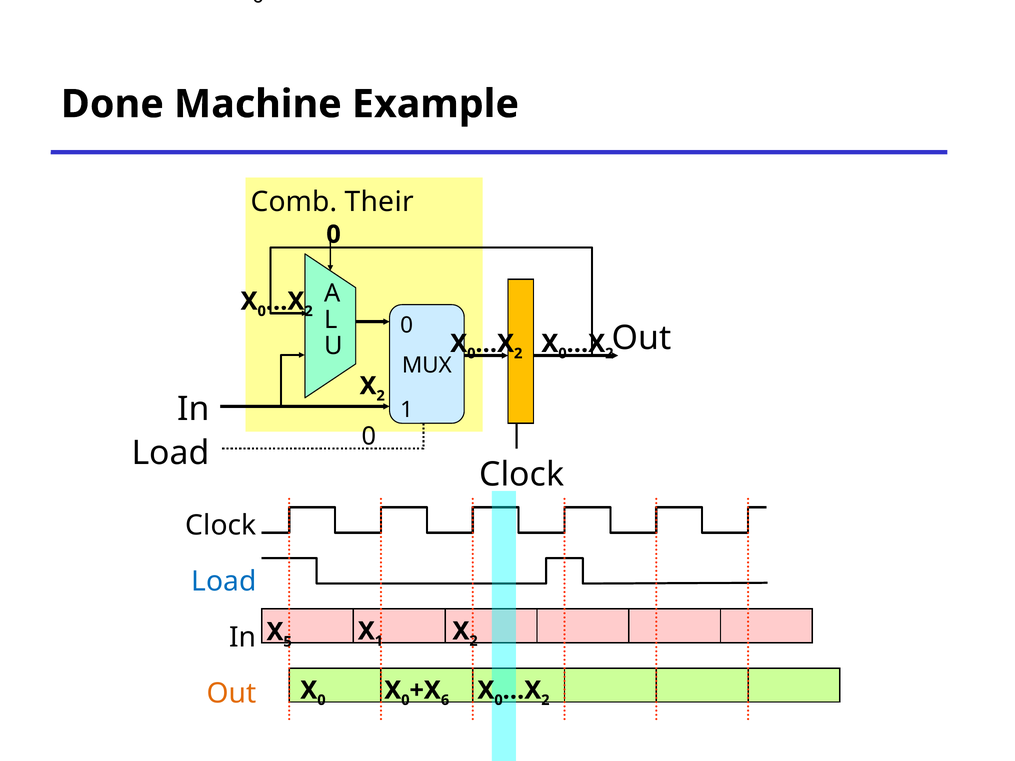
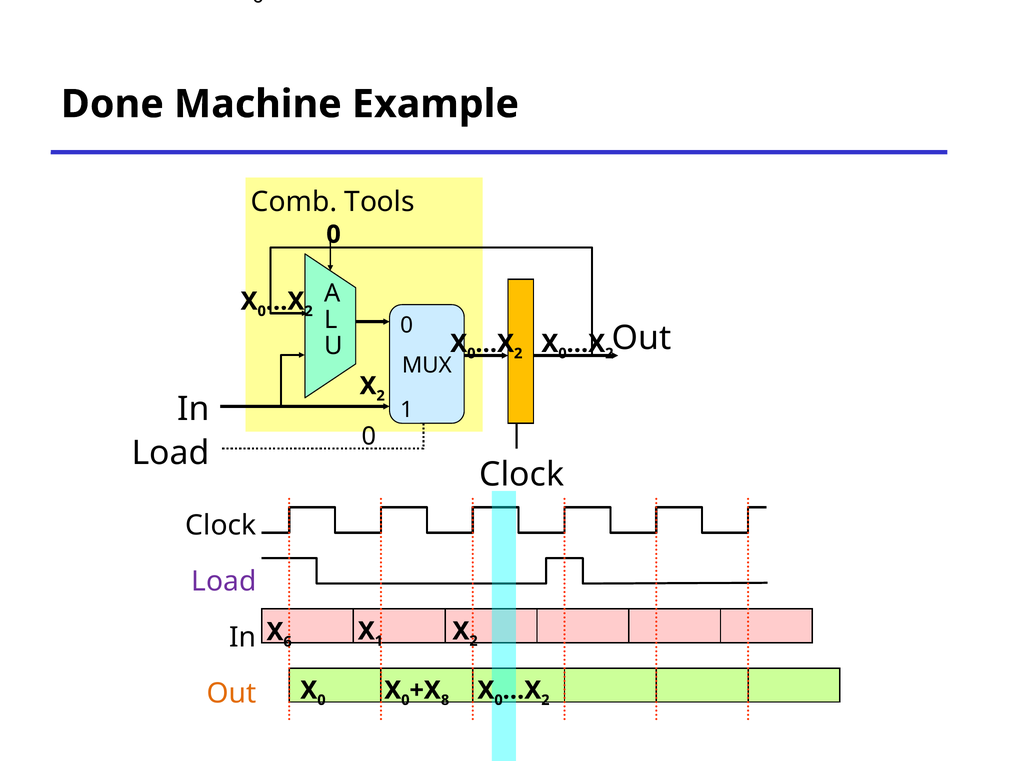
Their: Their -> Tools (380, 202)
Load colour: blue -> purple (224, 582)
5: 5 -> 6 (288, 642)
6: 6 -> 8 (445, 700)
